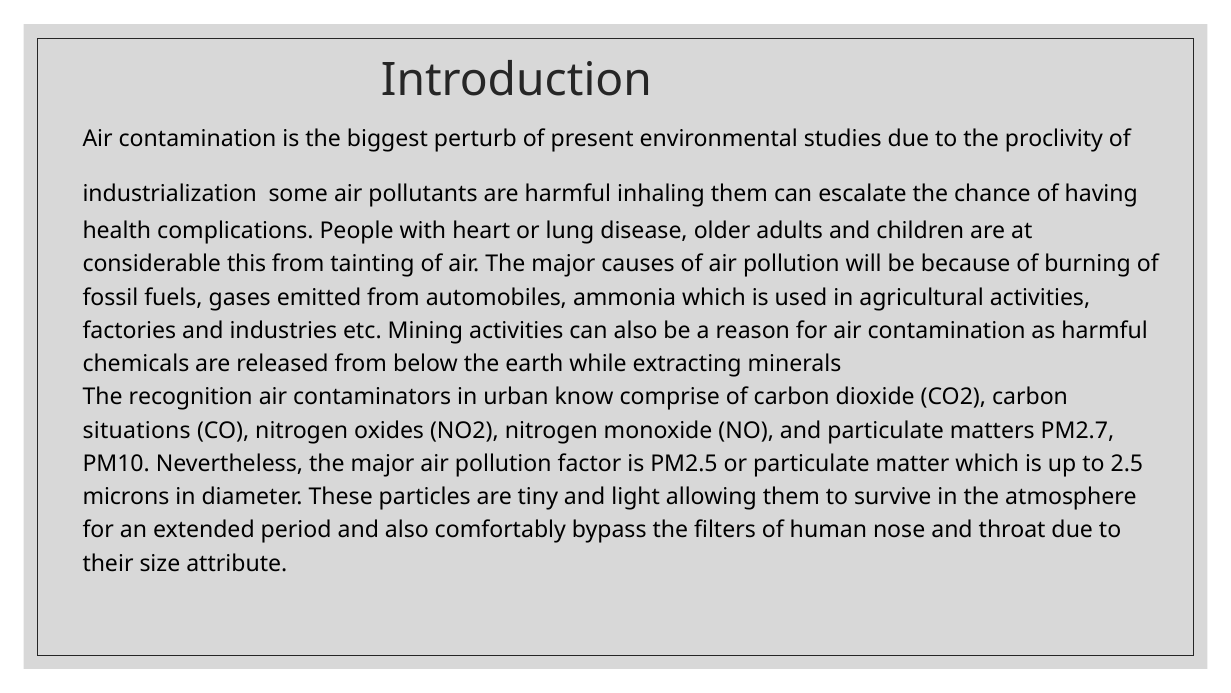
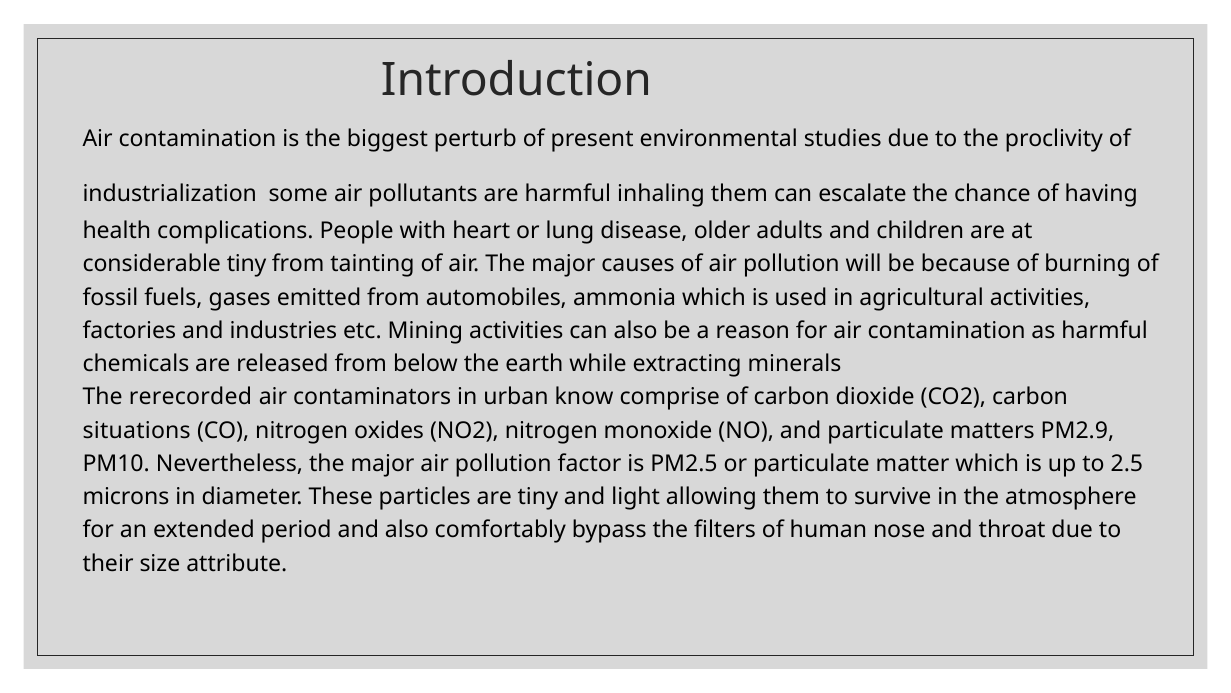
considerable this: this -> tiny (247, 264)
recognition: recognition -> rerecorded (190, 397)
PM2.7: PM2.7 -> PM2.9 (1077, 430)
